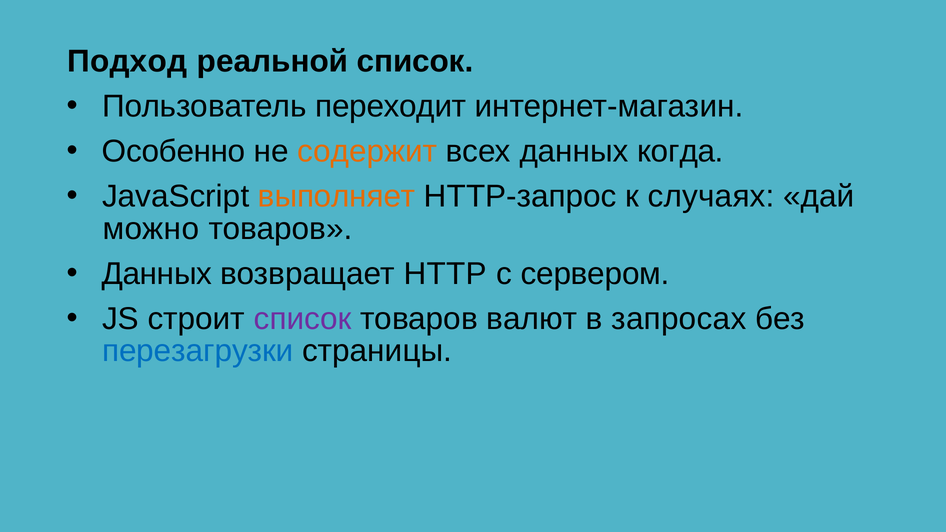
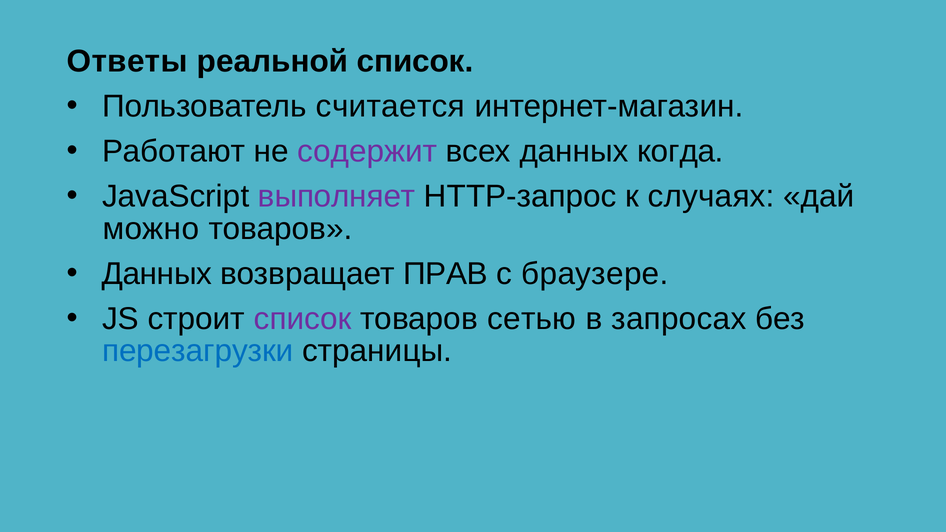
Подход: Подход -> Ответы (127, 61)
переходит: переходит -> считается (390, 106)
Особенно: Особенно -> Работают (174, 152)
содержит colour: orange -> purple (367, 152)
выполняет colour: orange -> purple (337, 197)
HTTP: HTTP -> ПРАВ (446, 274)
сервером: сервером -> браузере (595, 274)
валют: валют -> сетью (532, 319)
